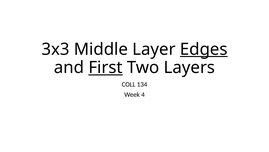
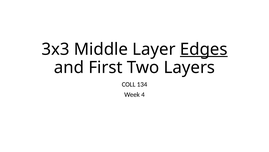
First underline: present -> none (106, 67)
